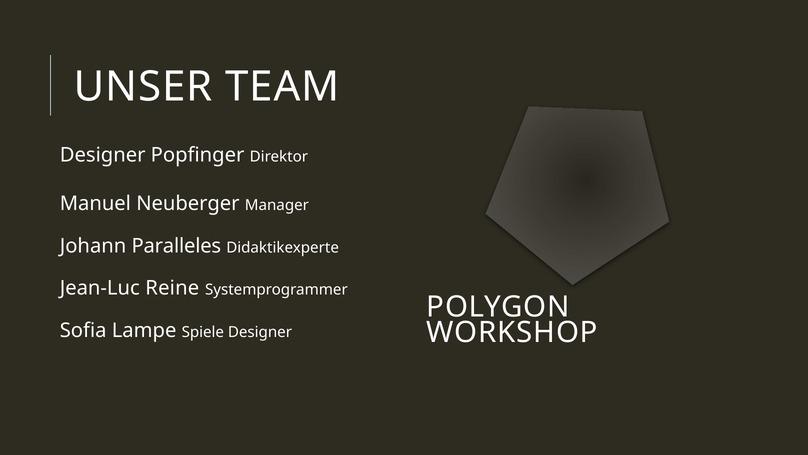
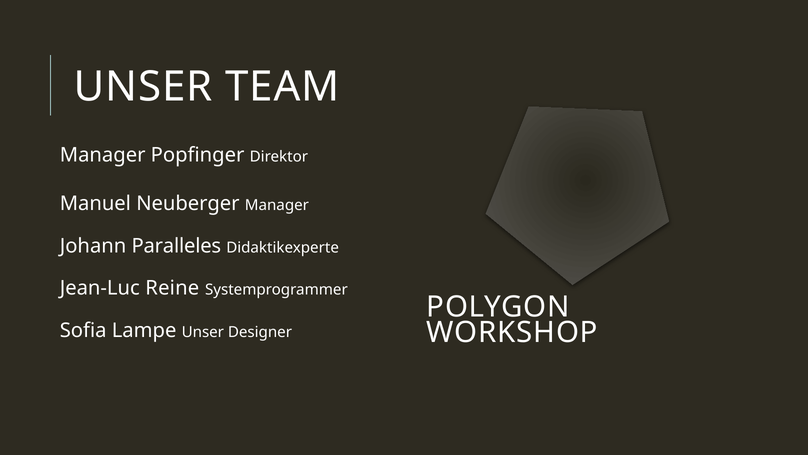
Designer: Designer -> Manager (103, 155)
Lampe Spiele: Spiele -> Unser (203, 332)
